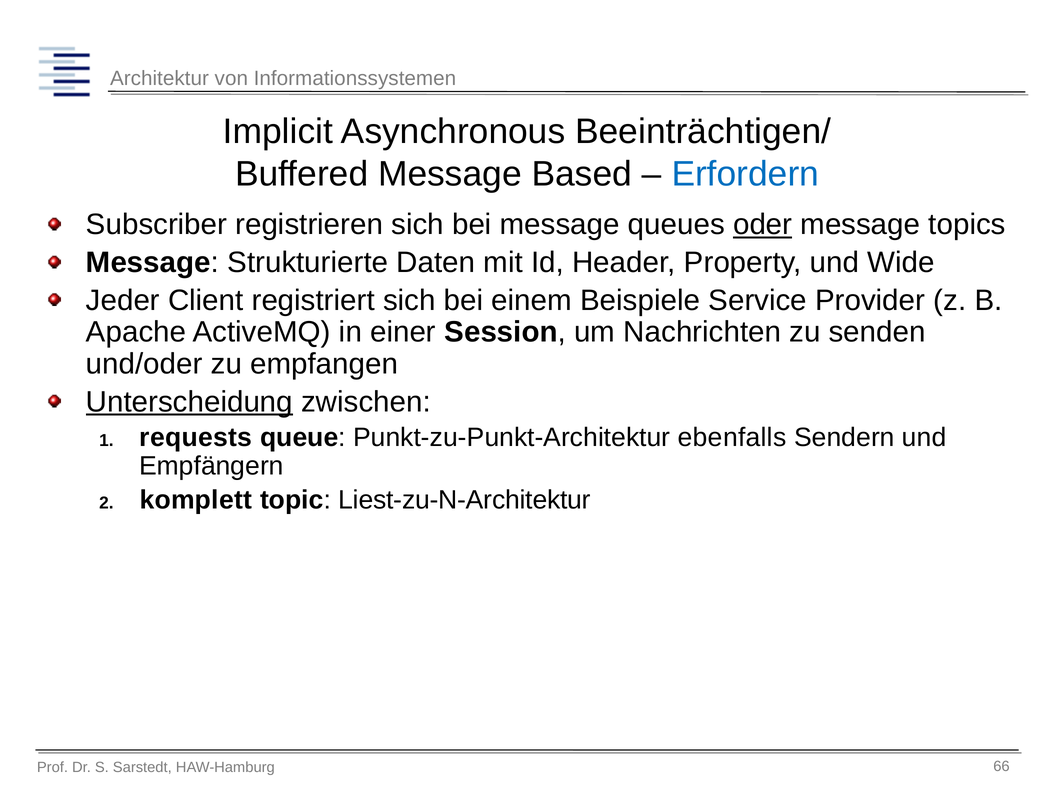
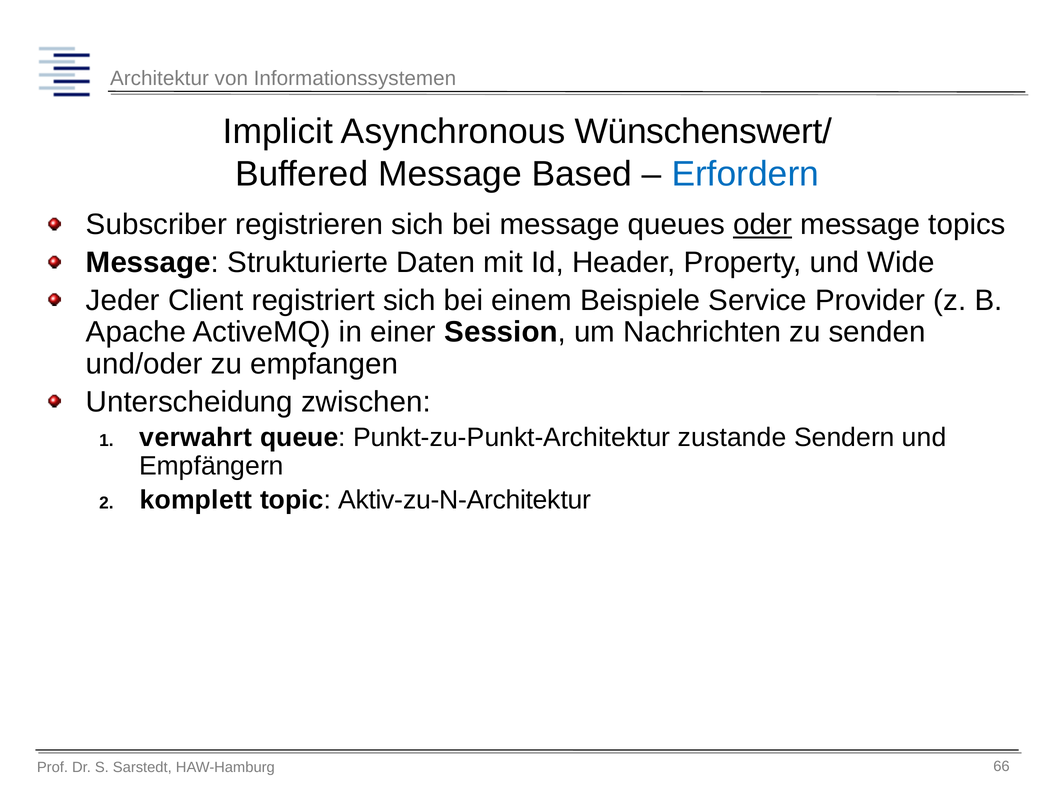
Beeinträchtigen/: Beeinträchtigen/ -> Wünschenswert/ (703, 132)
Unterscheidung underline: present -> none (189, 402)
requests: requests -> verwahrt (196, 438)
ebenfalls: ebenfalls -> zustande (732, 438)
Liest-zu-N-Architektur: Liest-zu-N-Architektur -> Aktiv-zu-N-Architektur (465, 500)
